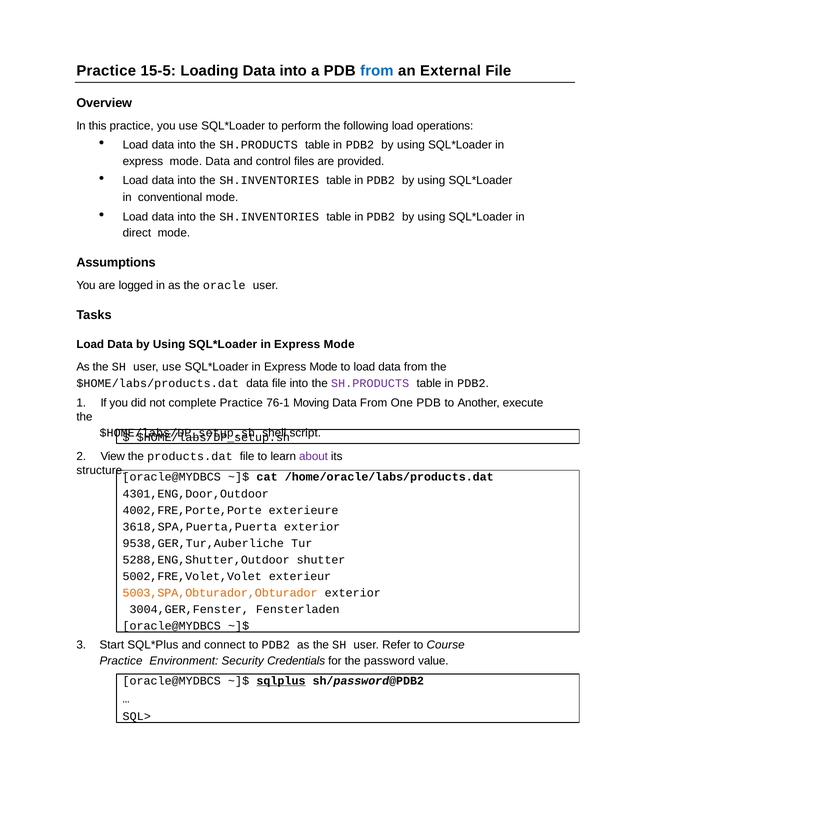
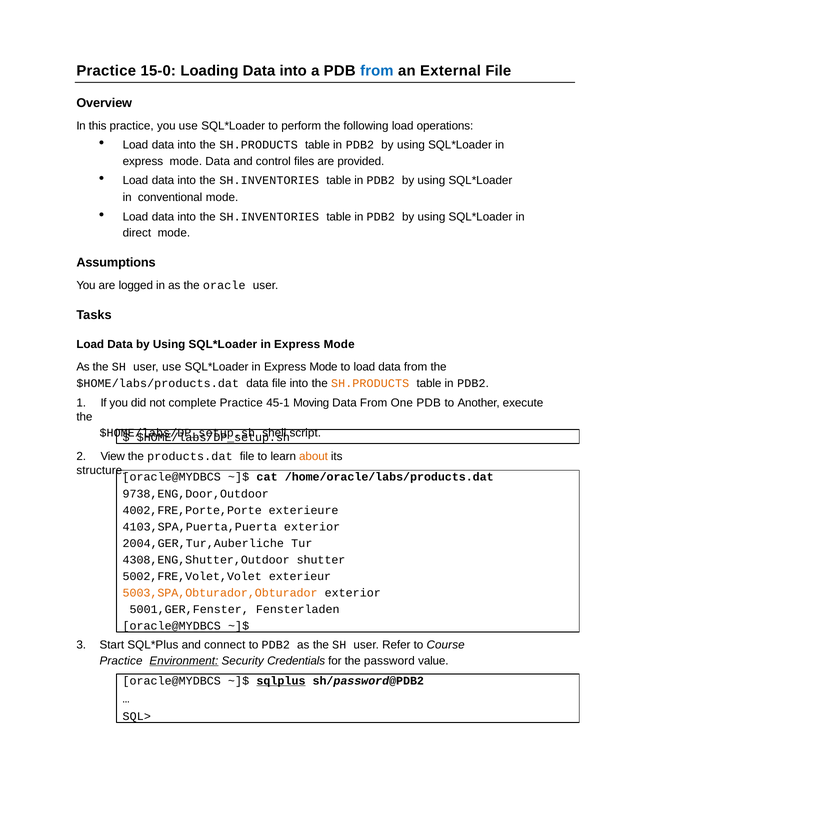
15-5: 15-5 -> 15-0 (158, 71)
SH.PRODUCTS colour: purple -> orange (370, 384)
76-1: 76-1 -> 45-1 (278, 403)
about colour: purple -> orange (313, 456)
4301,ENG,Door,Outdoor: 4301,ENG,Door,Outdoor -> 9738,ENG,Door,Outdoor (196, 494)
3618,SPA,Puerta,Puerta: 3618,SPA,Puerta,Puerta -> 4103,SPA,Puerta,Puerta (200, 527)
9538,GER,Tur,Auberliche: 9538,GER,Tur,Auberliche -> 2004,GER,Tur,Auberliche (203, 543)
5288,ENG,Shutter,Outdoor: 5288,ENG,Shutter,Outdoor -> 4308,ENG,Shutter,Outdoor (206, 560)
3004,GER,Fenster: 3004,GER,Fenster -> 5001,GER,Fenster (189, 609)
Environment underline: none -> present (184, 661)
